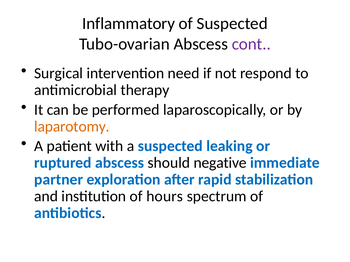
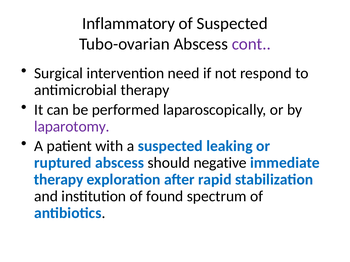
laparotomy colour: orange -> purple (72, 127)
partner: partner -> therapy (59, 180)
hours: hours -> found (165, 197)
